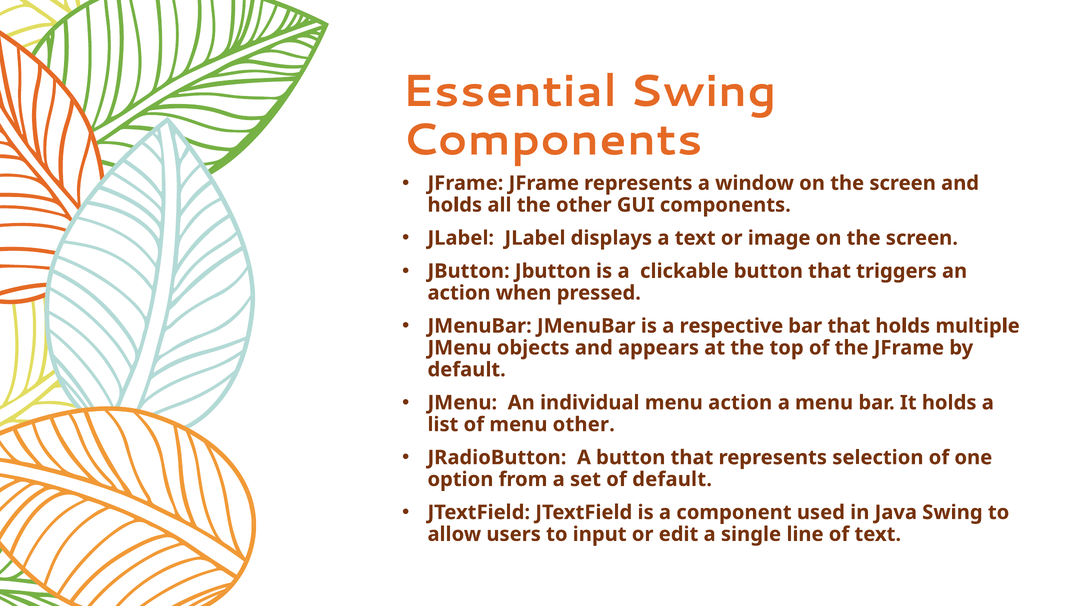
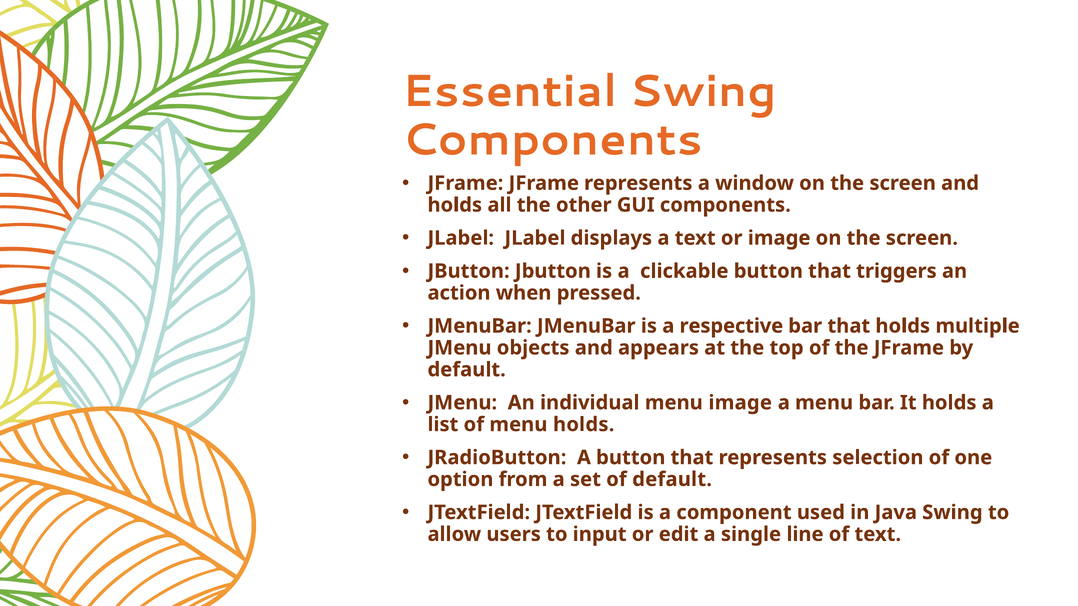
menu action: action -> image (740, 403)
menu other: other -> holds (584, 425)
